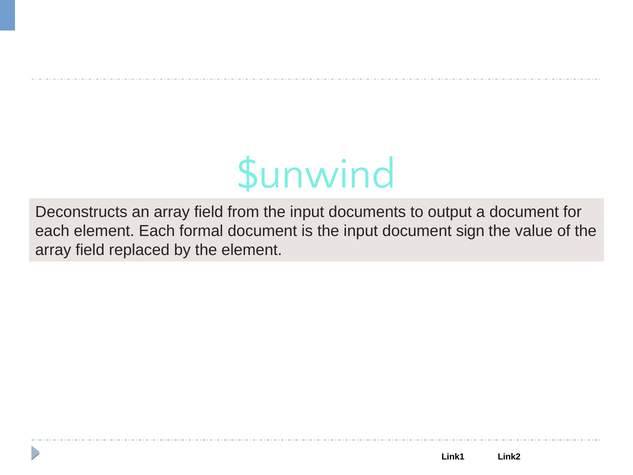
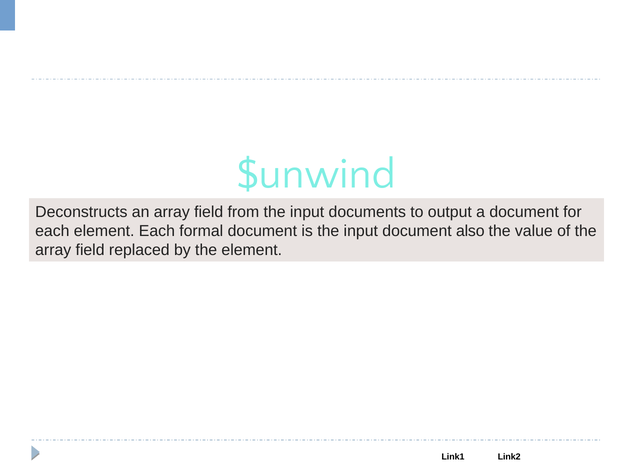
sign: sign -> also (470, 231)
